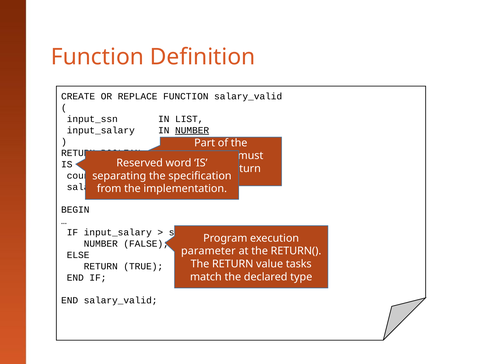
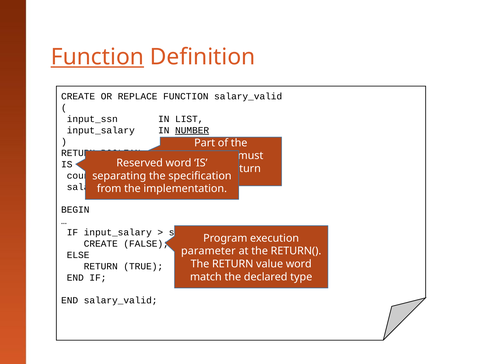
Function underline: none -> present (97, 57)
NUMBER: NUMBER -> CREATE (101, 243)
value tasks: tasks -> word (299, 264)
